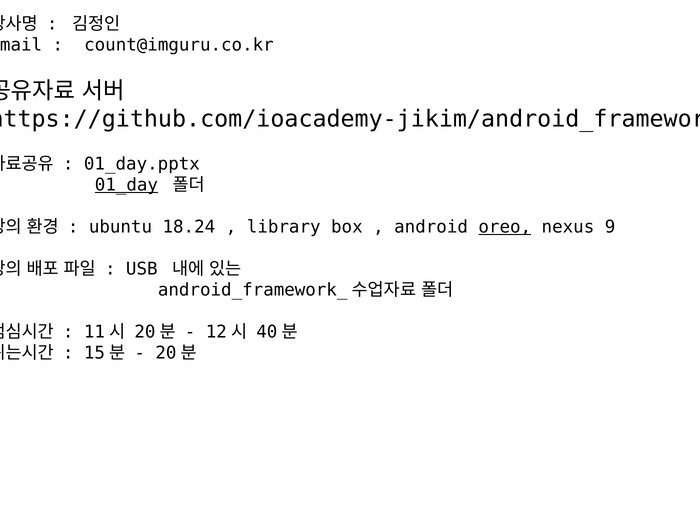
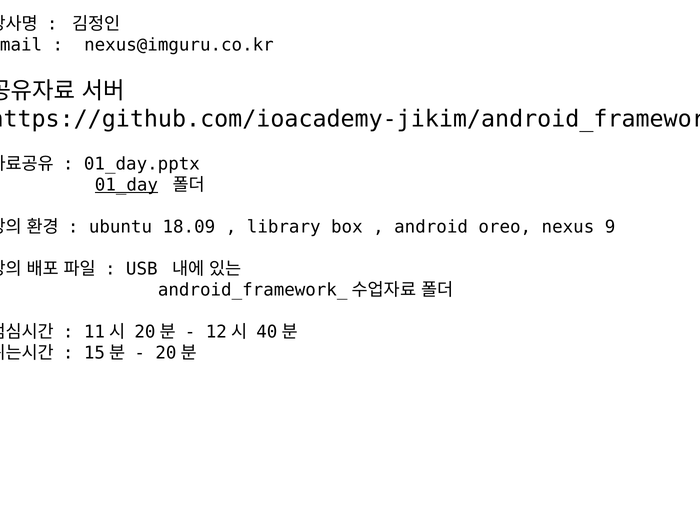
count@imguru.co.kr: count@imguru.co.kr -> nexus@imguru.co.kr (179, 45)
18.24: 18.24 -> 18.09 (189, 227)
oreo underline: present -> none (505, 227)
